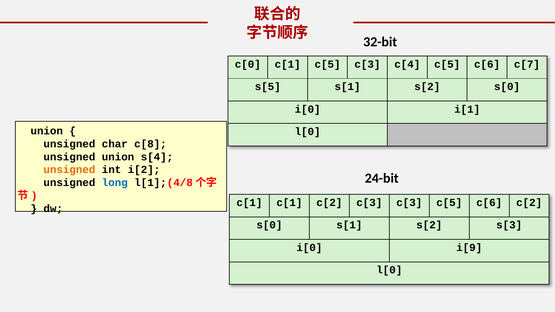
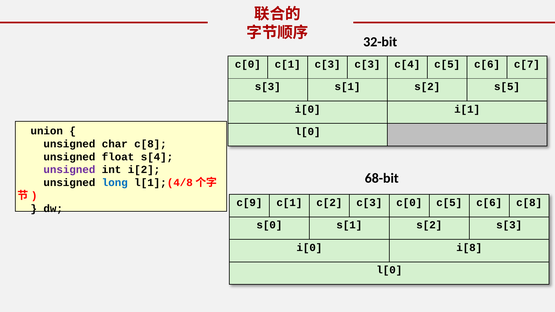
c[1 c[5: c[5 -> c[3 (328, 64)
s[5: s[5 -> s[3 (268, 87)
s[2 s[0: s[0 -> s[5 (507, 87)
unsigned union: union -> float (118, 157)
unsigned colour: orange -> purple (69, 170)
24-bit: 24-bit -> 68-bit (382, 178)
c[1: c[1 -> c[9 (249, 203)
c[3 c[3: c[3 -> c[0 (409, 203)
c[6 c[2: c[2 -> c[8 (529, 203)
i[9: i[9 -> i[8 (469, 248)
